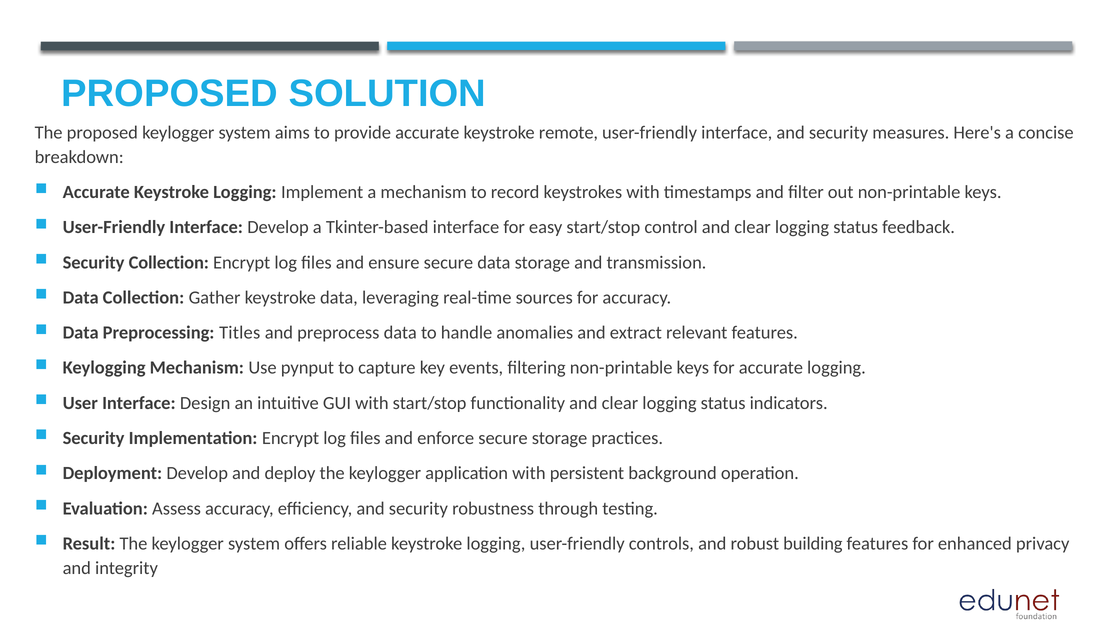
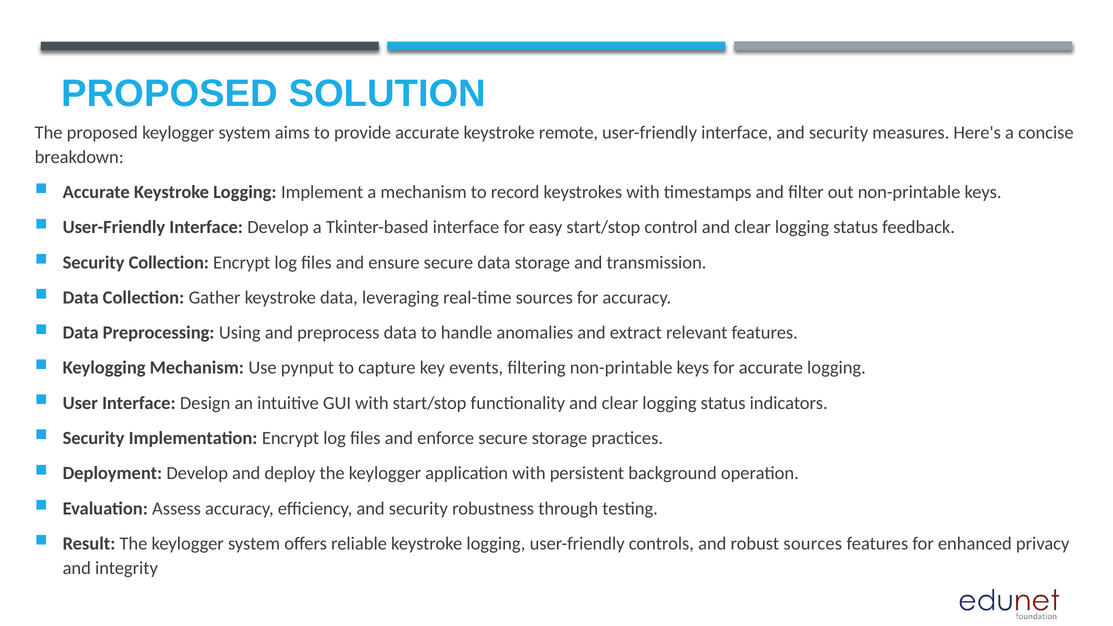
Titles: Titles -> Using (240, 333)
robust building: building -> sources (813, 544)
